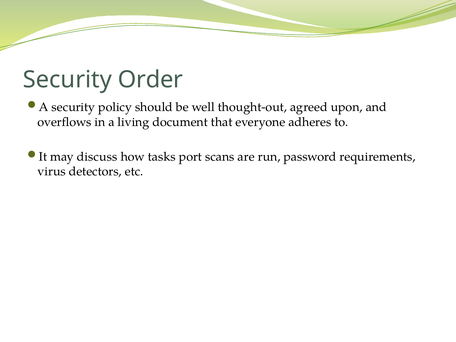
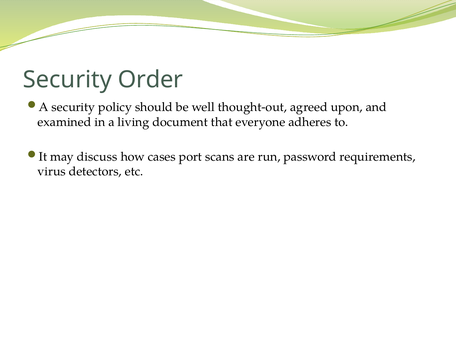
overflows: overflows -> examined (64, 122)
tasks: tasks -> cases (162, 157)
